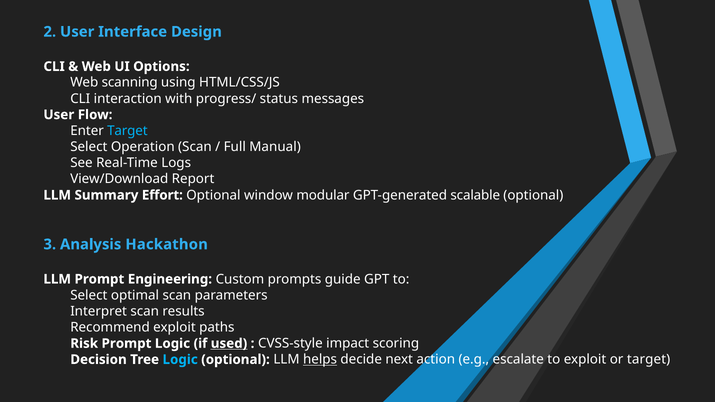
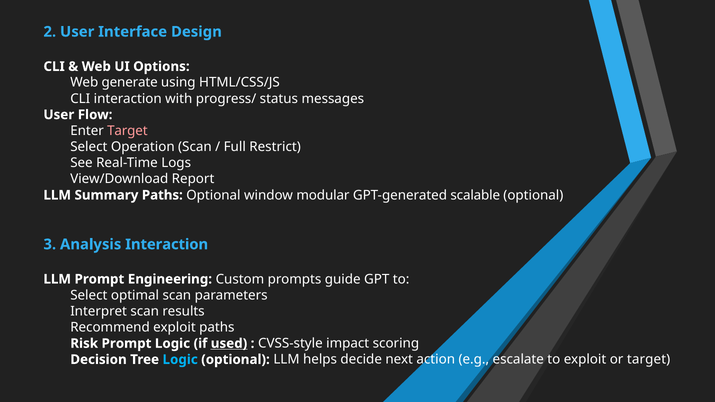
scanning: scanning -> generate (130, 83)
Target colour: light blue -> pink (127, 131)
Manual: Manual -> Restrict (275, 147)
Summary Effort: Effort -> Paths (162, 195)
Analysis Hackathon: Hackathon -> Interaction (167, 244)
helps underline: present -> none (320, 360)
